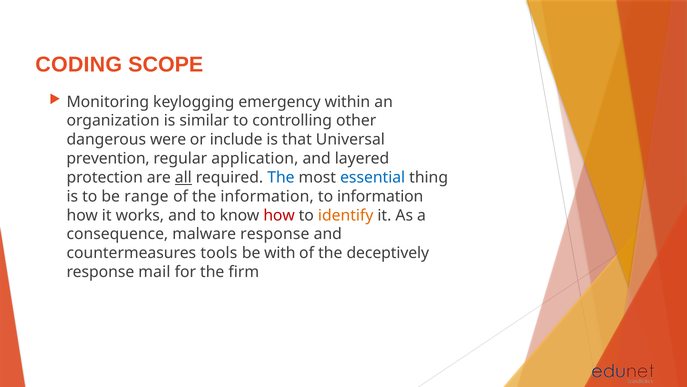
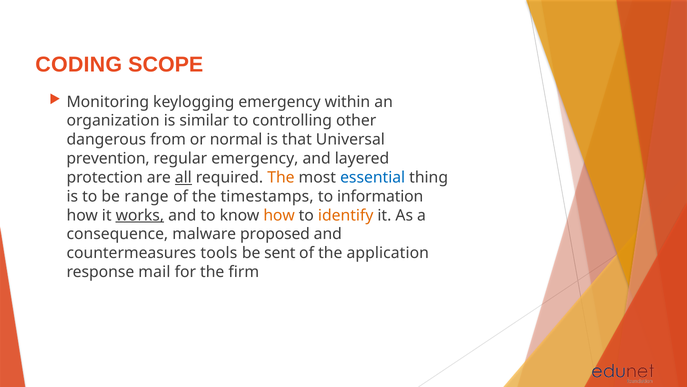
were: were -> from (168, 139)
include: include -> normal (236, 139)
regular application: application -> emergency (255, 158)
The colour: blue -> orange (281, 177)
the information: information -> timestamps (267, 196)
works underline: none -> present (140, 215)
how colour: red -> orange (279, 215)
malware response: response -> proposed (275, 234)
with: with -> sent (280, 253)
deceptively: deceptively -> application (388, 253)
